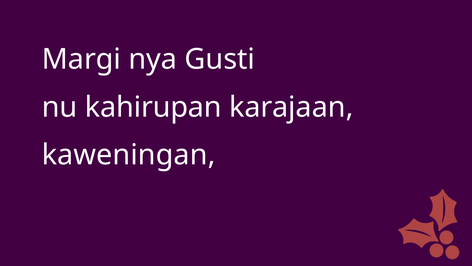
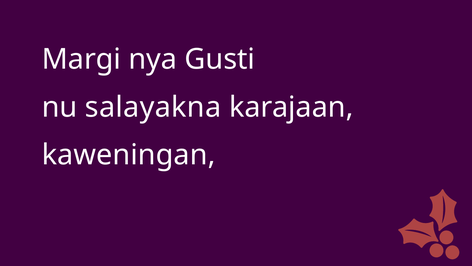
kahirupan: kahirupan -> salayakna (153, 107)
